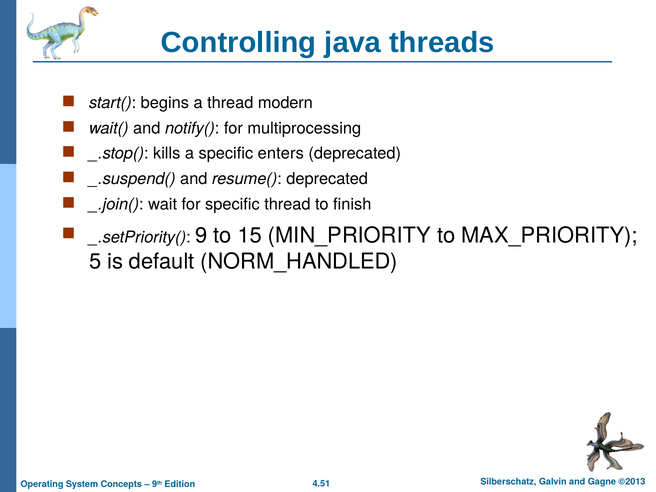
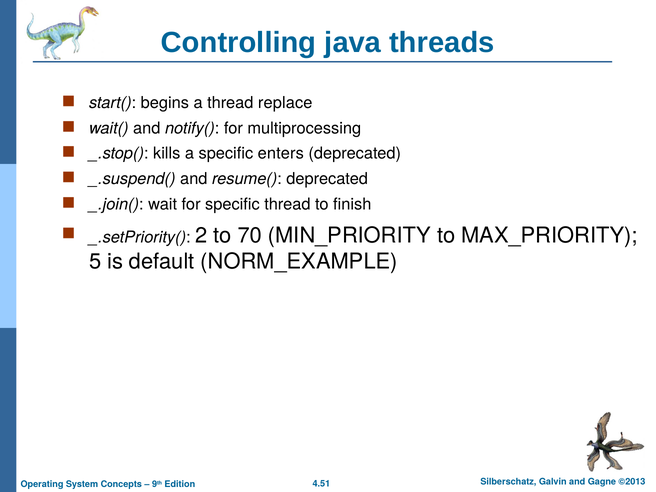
modern: modern -> replace (285, 103)
9: 9 -> 2 (201, 235)
15: 15 -> 70 (250, 235)
NORM_HANDLED: NORM_HANDLED -> NORM_EXAMPLE (299, 262)
